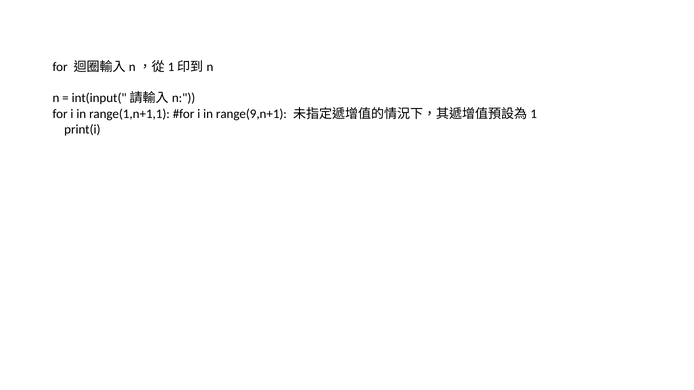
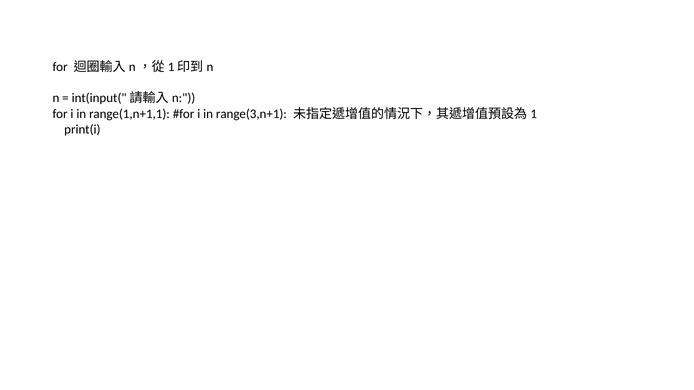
range(9,n+1: range(9,n+1 -> range(3,n+1 (251, 114)
